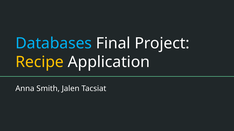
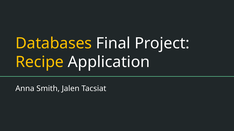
Databases colour: light blue -> yellow (54, 43)
